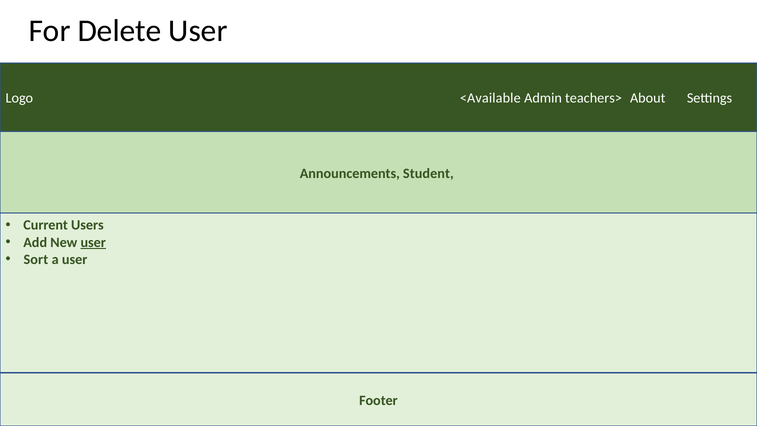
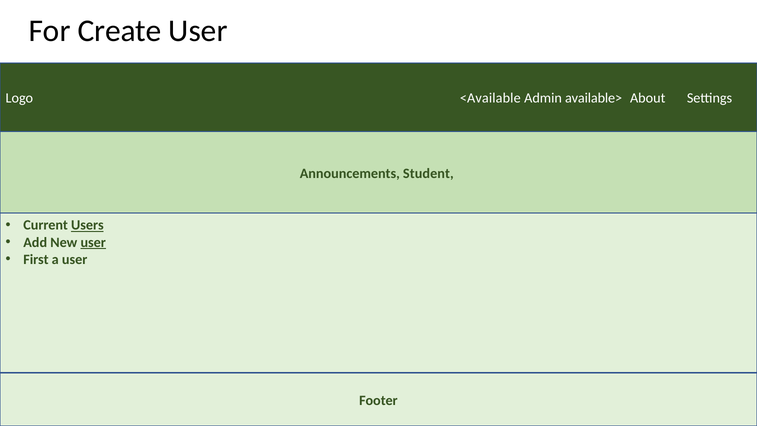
Delete: Delete -> Create (120, 31)
teachers>: teachers> -> available> (594, 98)
Users underline: none -> present (87, 225)
Sort: Sort -> First (36, 259)
